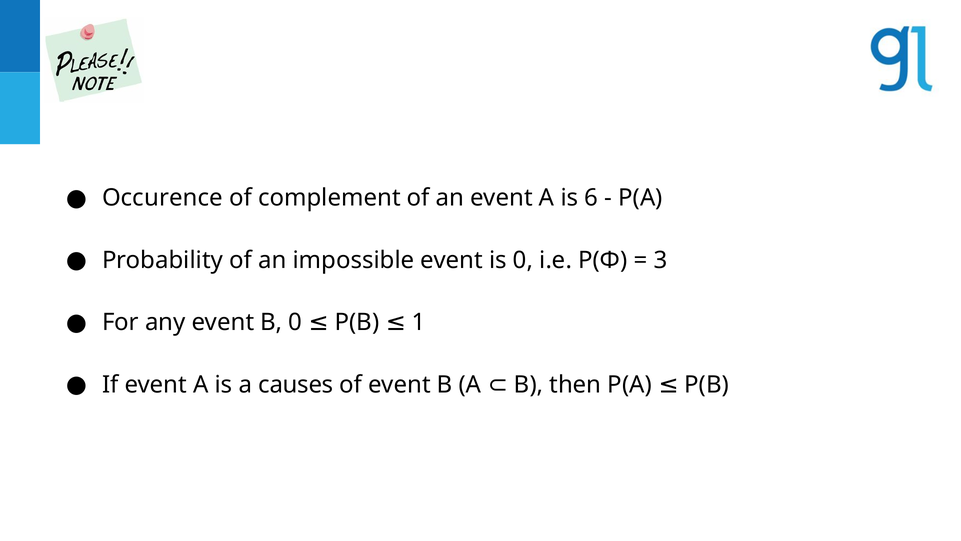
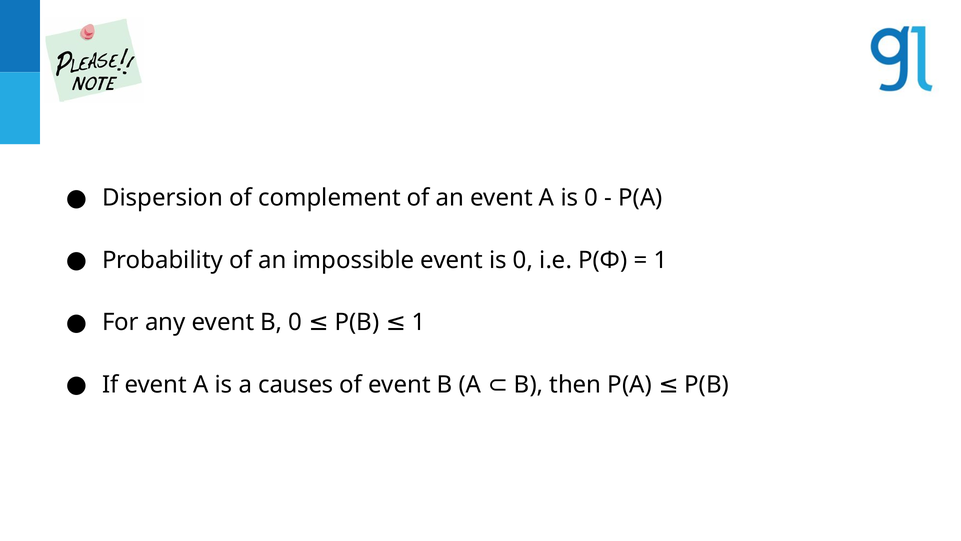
Occurence: Occurence -> Dispersion (162, 198)
A is 6: 6 -> 0 (591, 198)
3: 3 -> 1 (660, 260)
